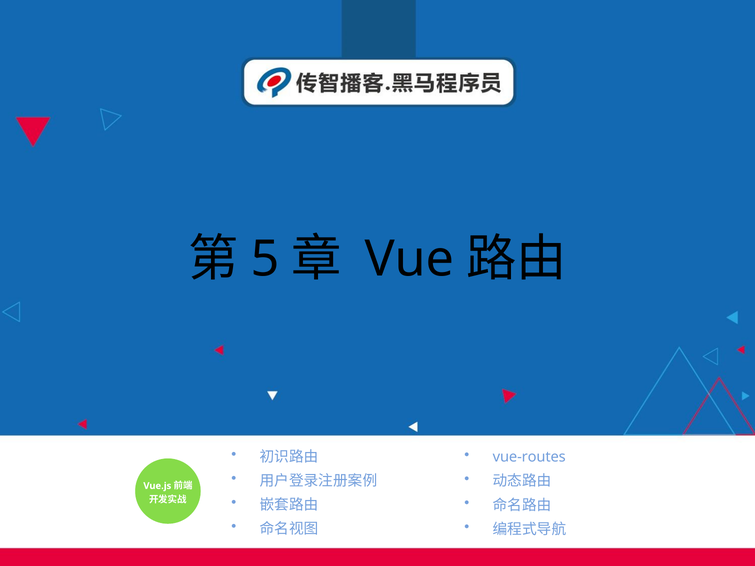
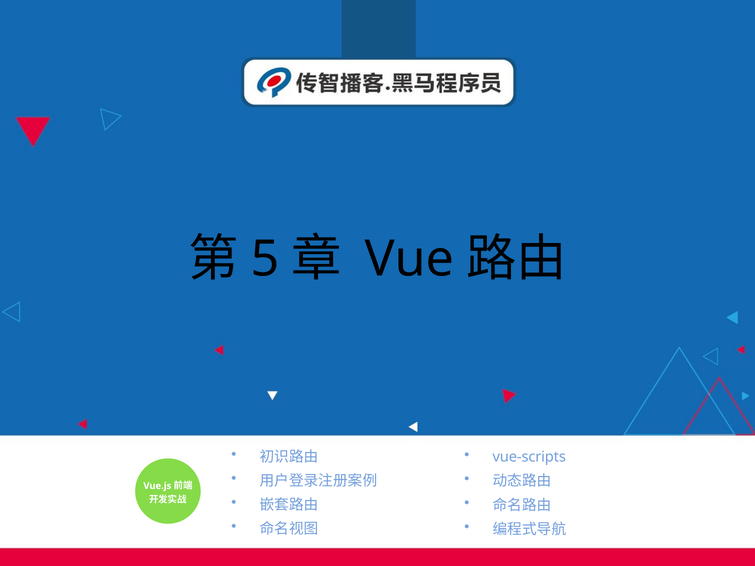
vue-routes: vue-routes -> vue-scripts (529, 457)
